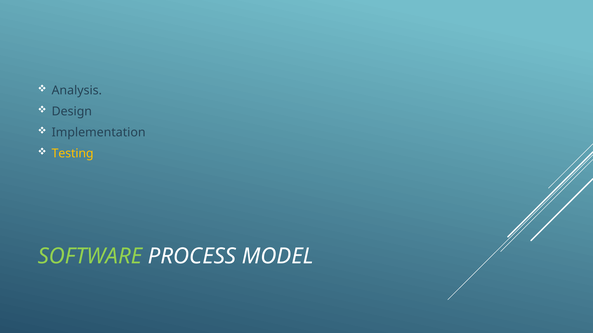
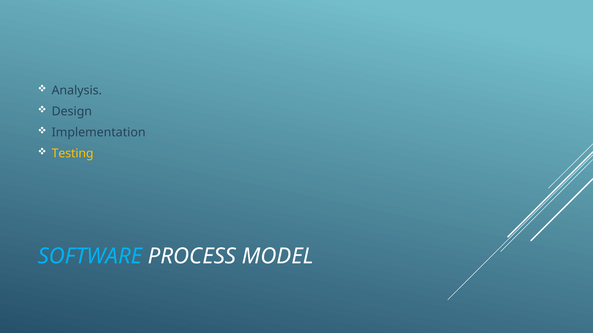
SOFTWARE colour: light green -> light blue (90, 256)
